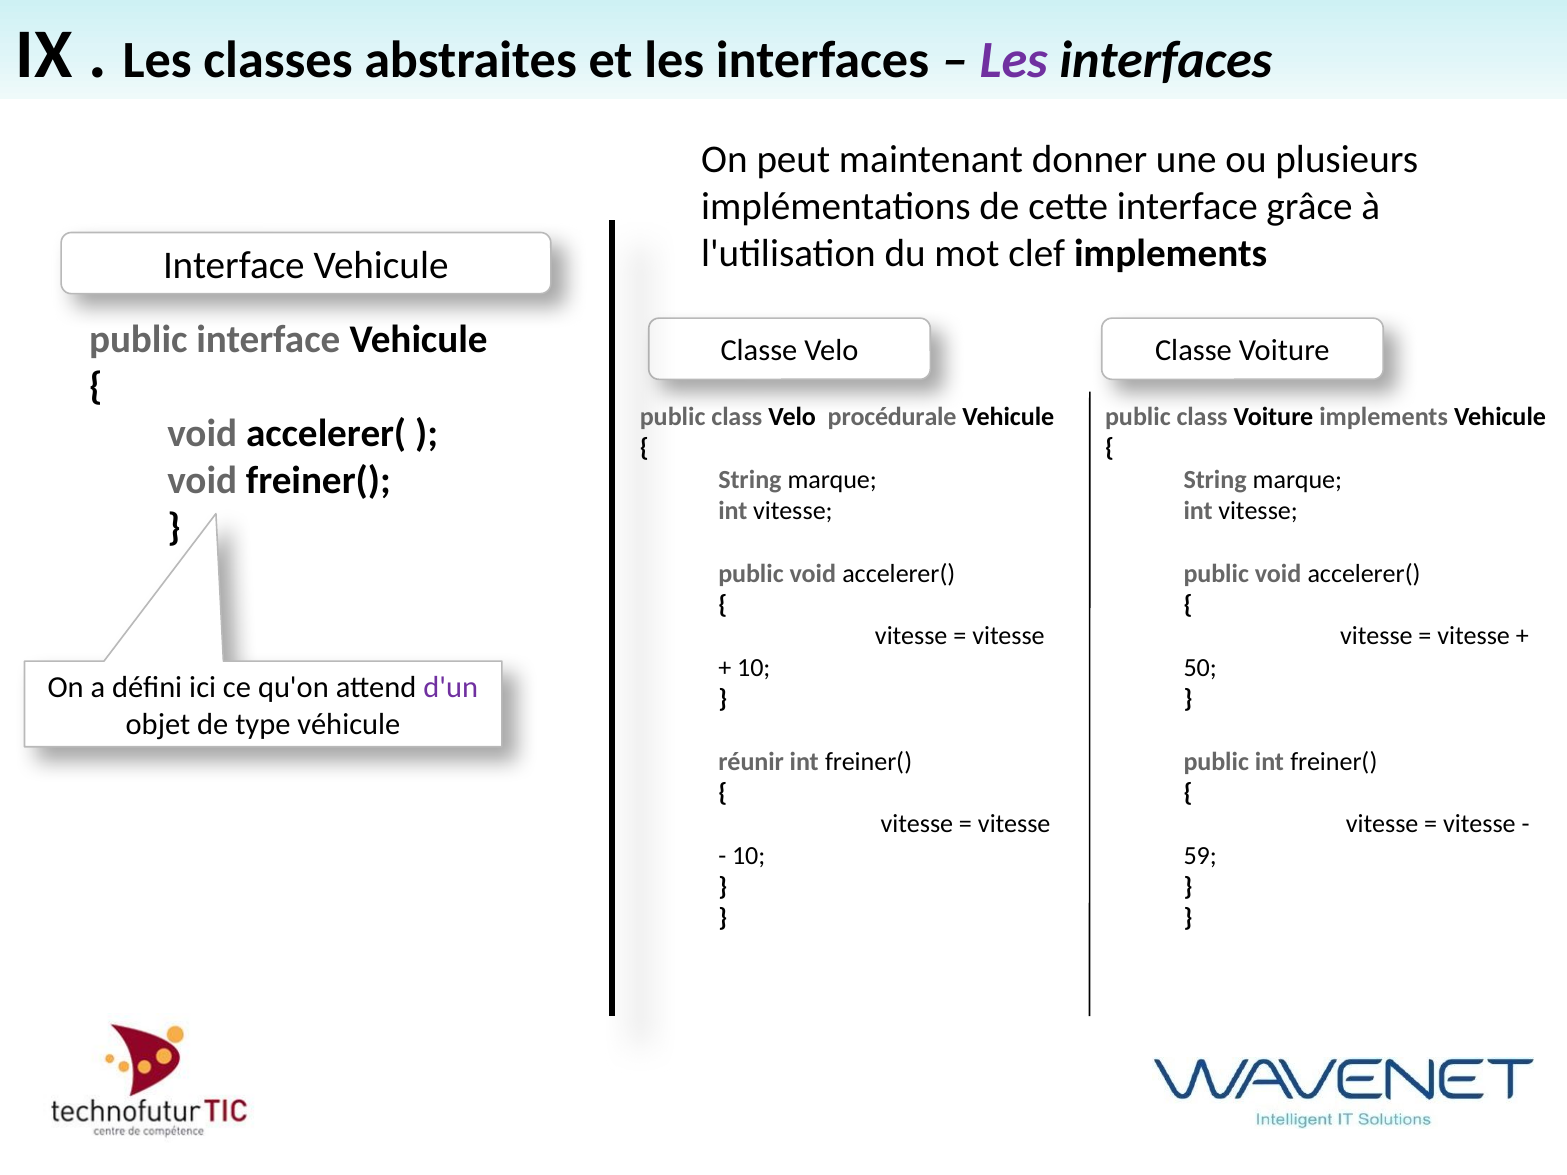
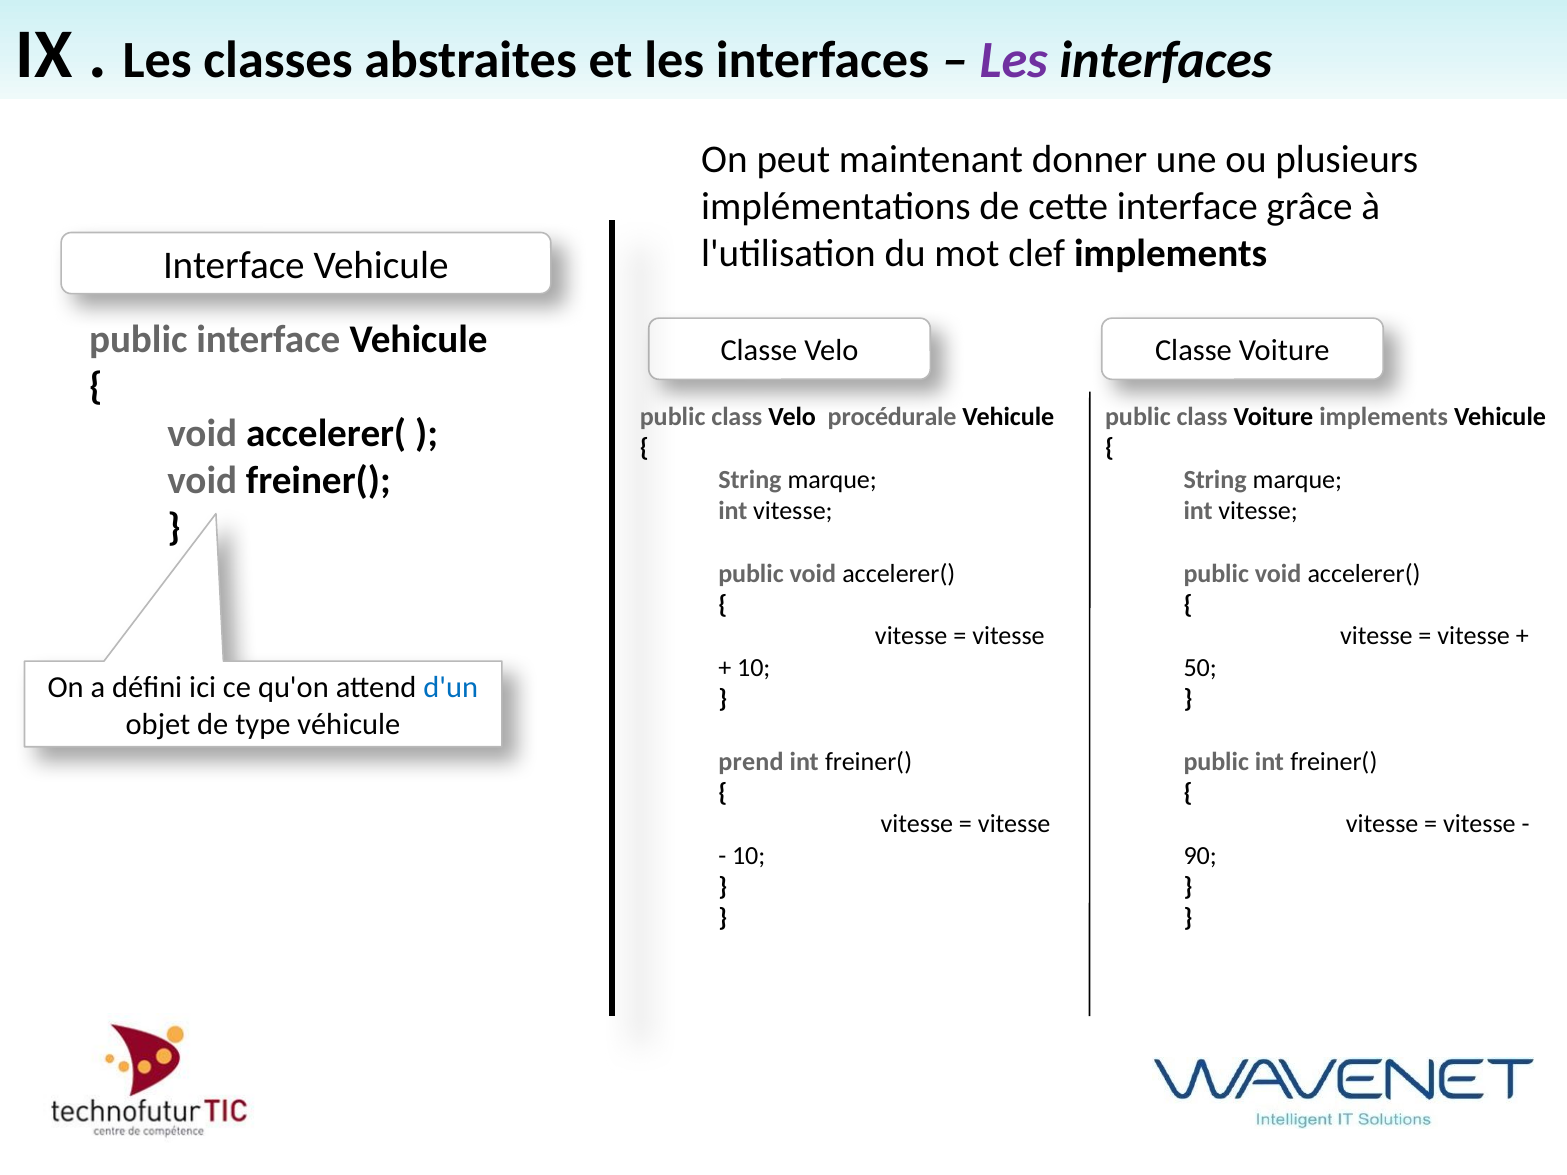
d'un colour: purple -> blue (451, 688)
réunir: réunir -> prend (751, 762)
59: 59 -> 90 (1200, 856)
